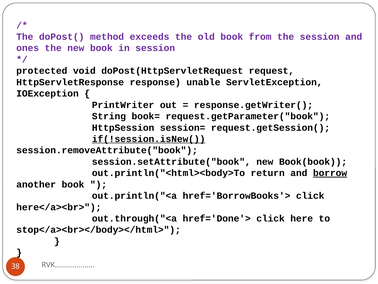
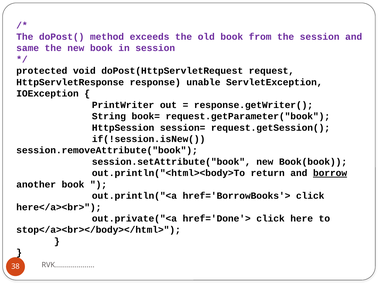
ones: ones -> same (28, 48)
if(!session.isNew( underline: present -> none (149, 139)
out.through("<a: out.through("<a -> out.private("<a (134, 218)
